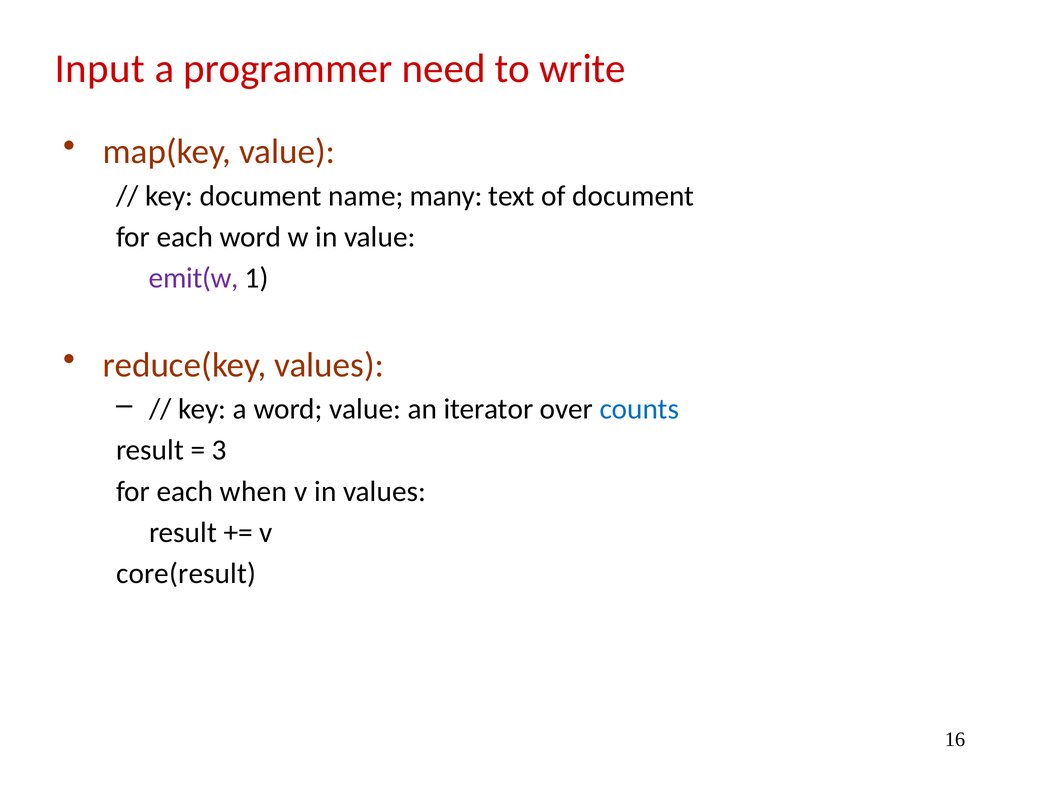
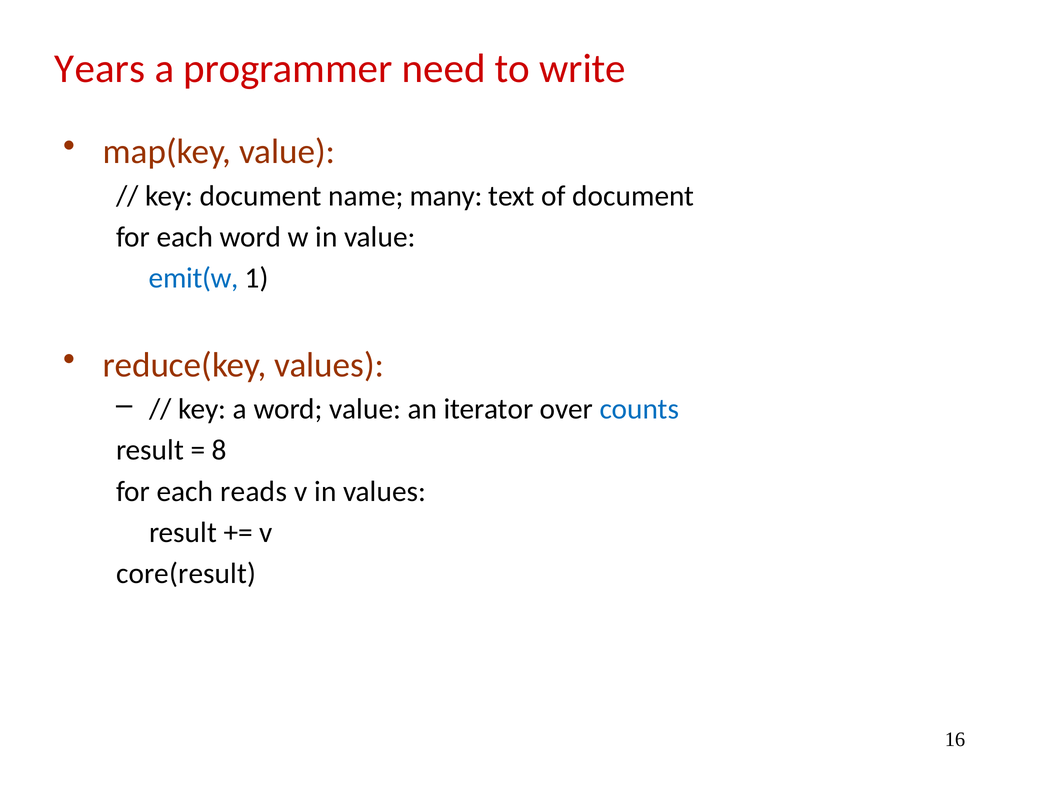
Input: Input -> Years (100, 69)
emit(w colour: purple -> blue (194, 278)
3: 3 -> 8 (219, 450)
when: when -> reads (254, 491)
